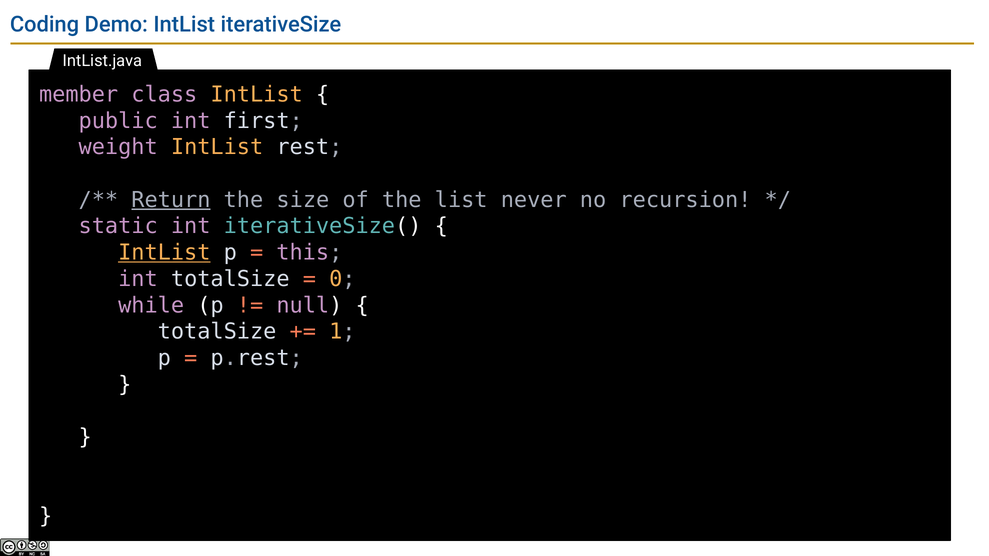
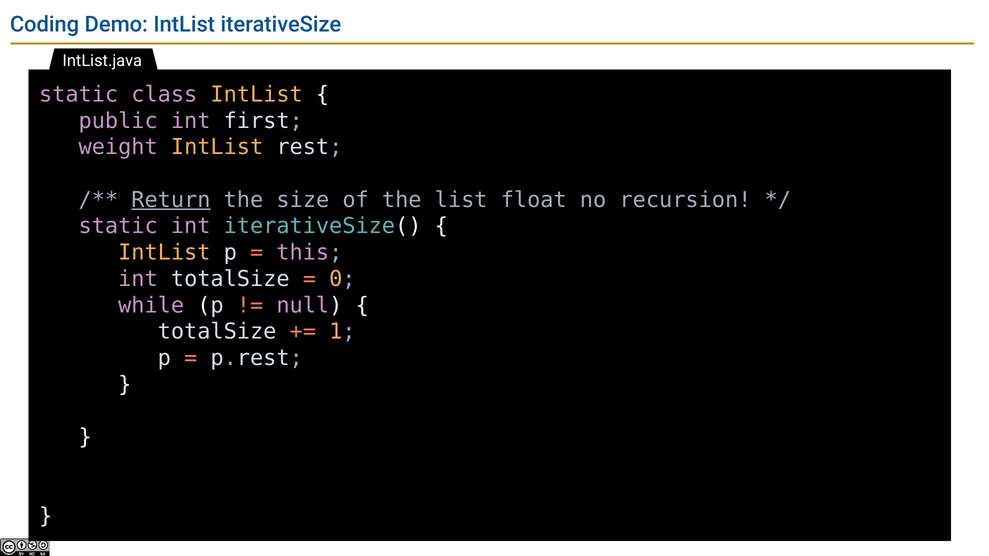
member: member -> static (79, 95)
never: never -> float (534, 200)
IntList underline: present -> none (164, 253)
